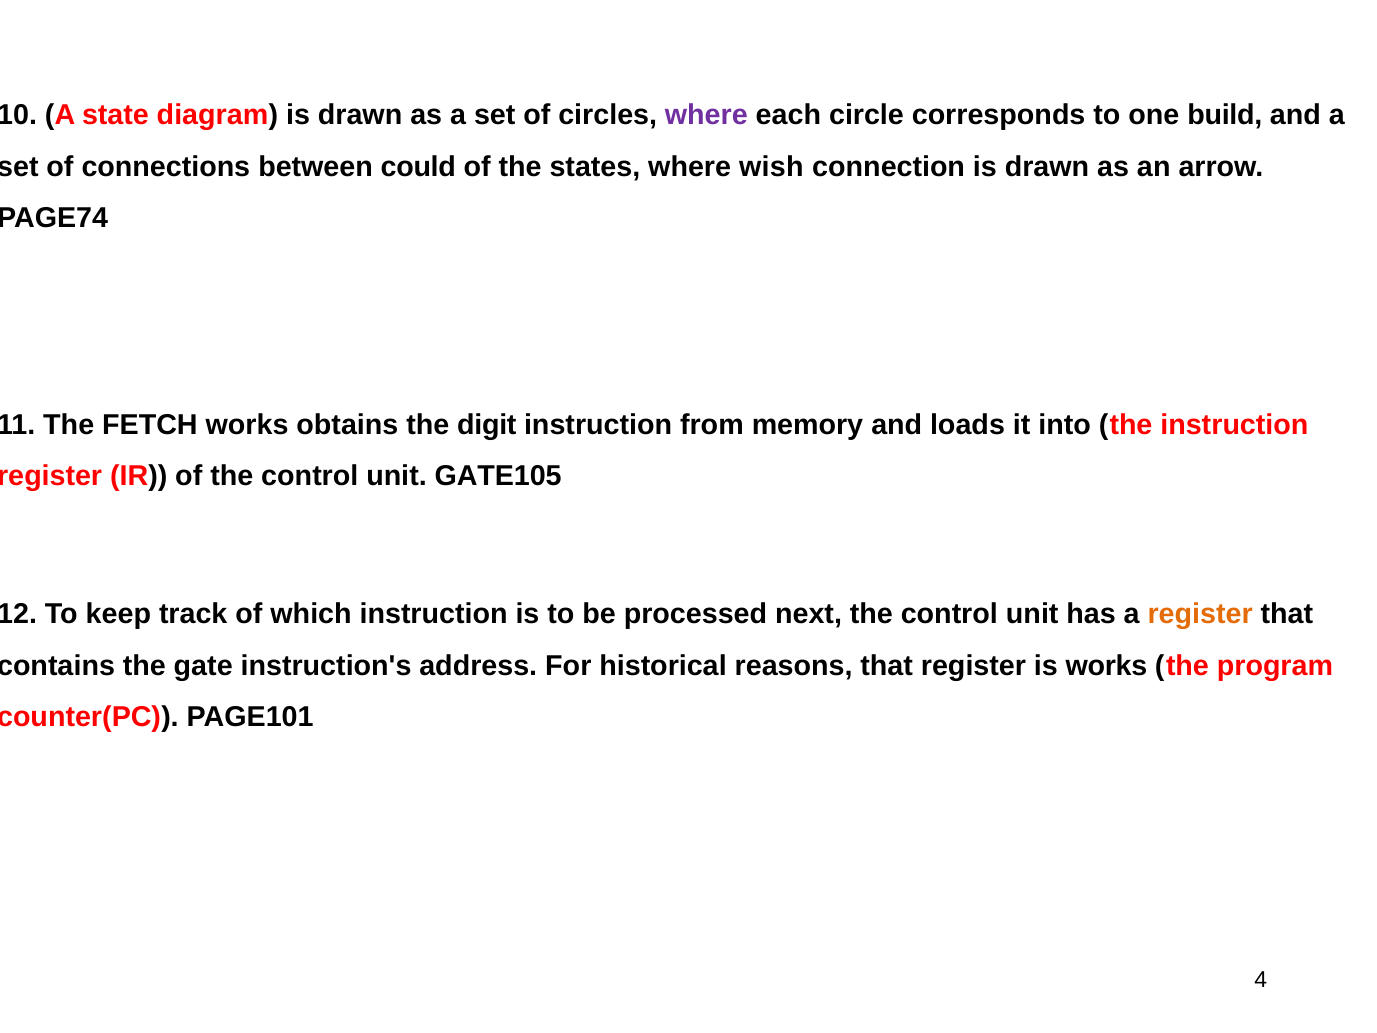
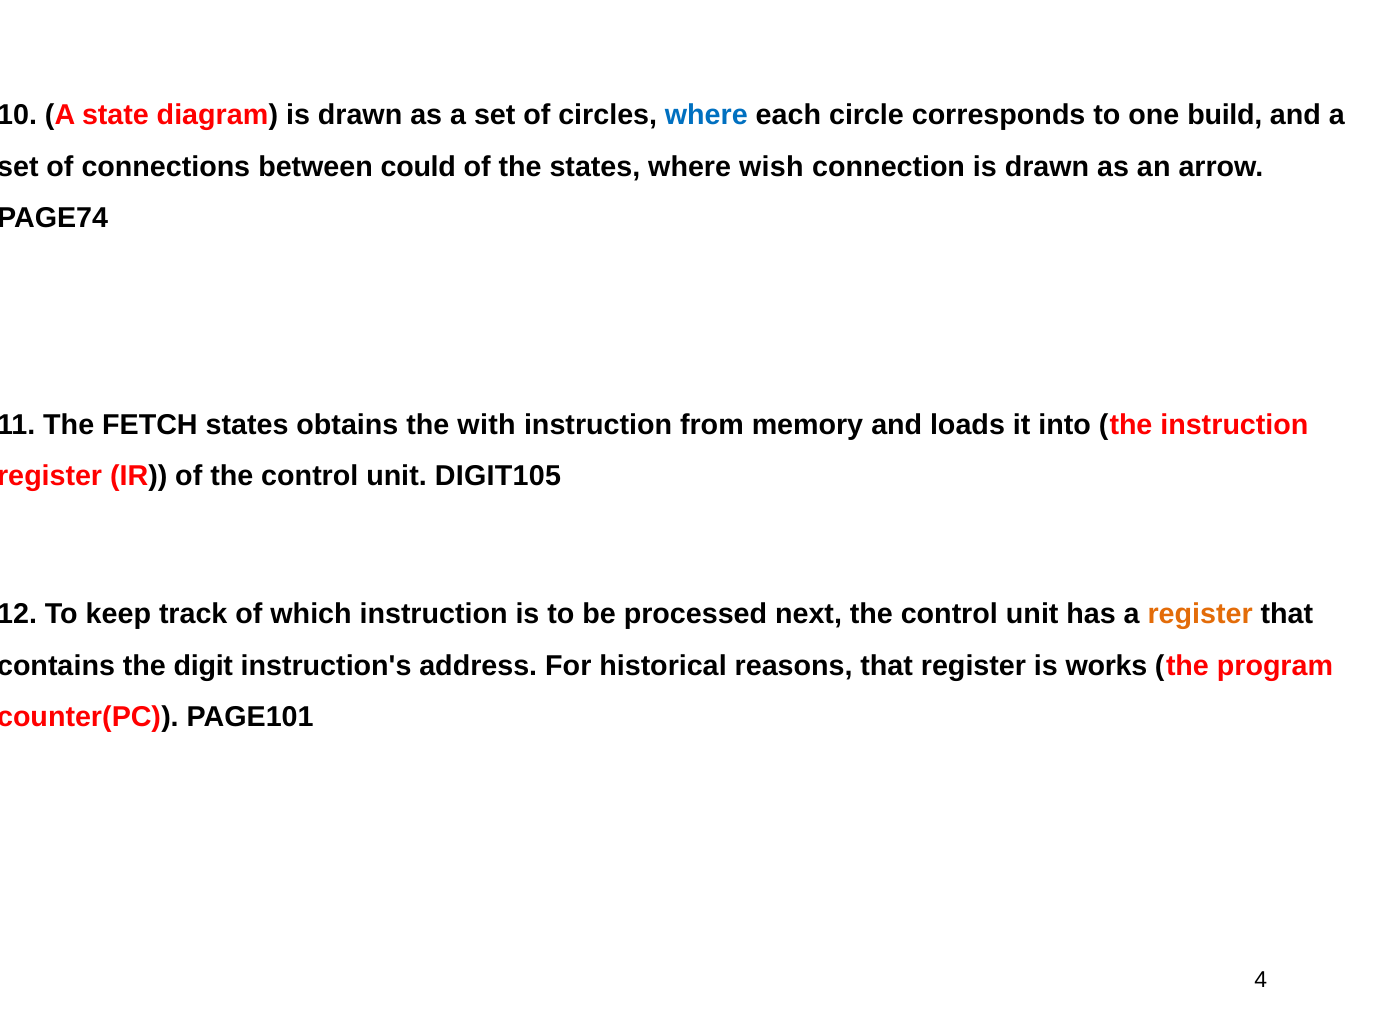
where colour: purple -> blue (706, 115)
FETCH works: works -> states (247, 425)
digit: digit -> with (487, 425)
GATE105: GATE105 -> DIGIT105 (498, 476)
gate: gate -> digit (203, 666)
